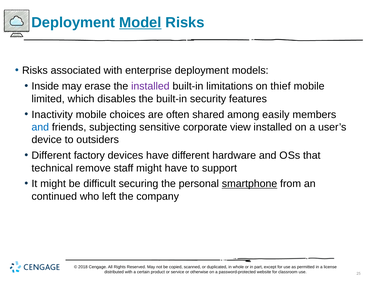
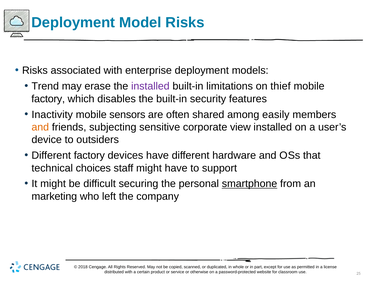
Model underline: present -> none (140, 22)
Inside: Inside -> Trend (45, 86)
limited: limited -> factory (48, 99)
choices: choices -> sensors (127, 114)
and colour: blue -> orange (40, 127)
remove: remove -> choices (93, 168)
continued: continued -> marketing (54, 196)
